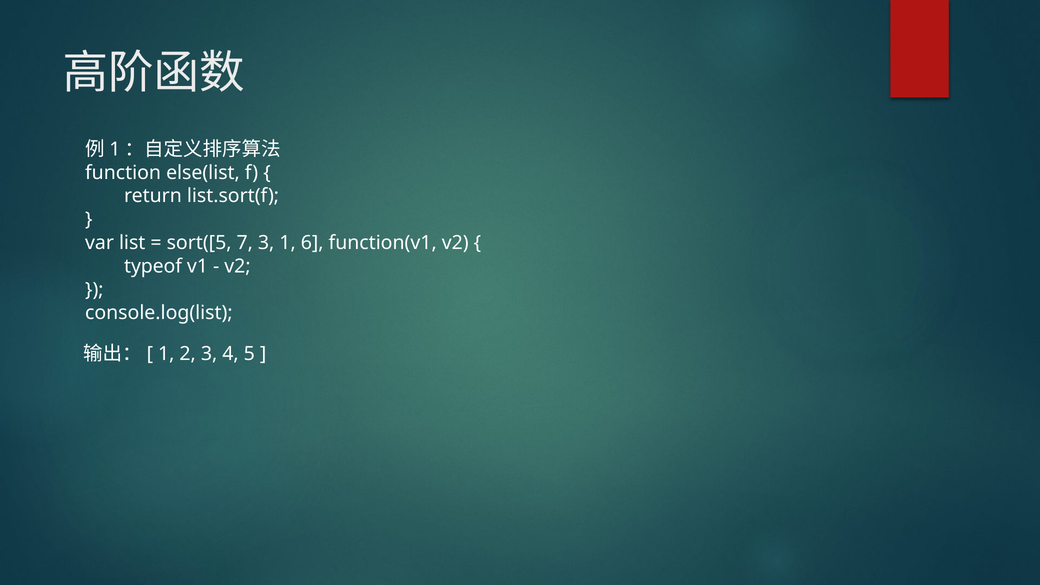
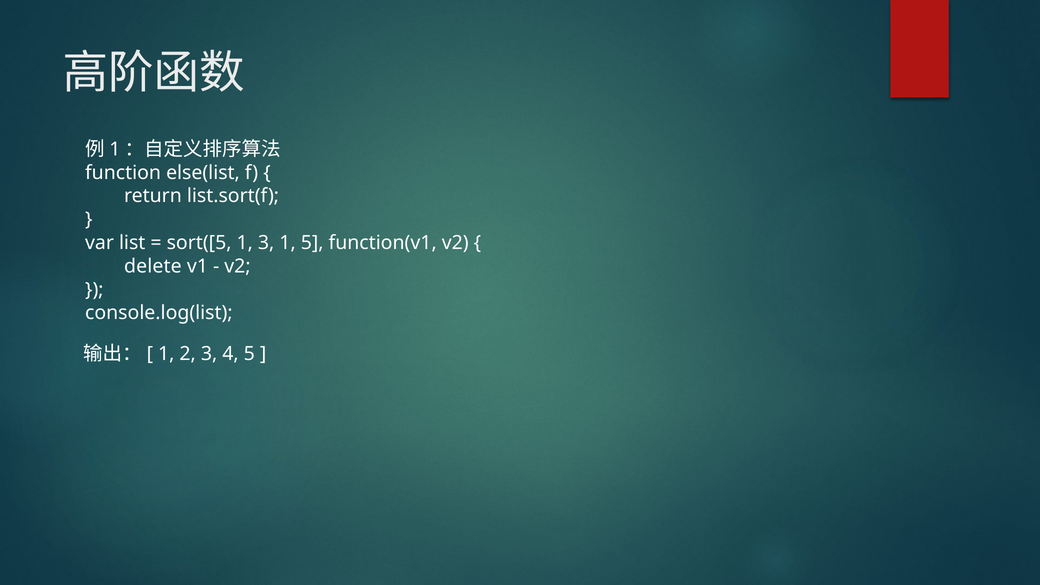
sort([5 7: 7 -> 1 (245, 243)
1 6: 6 -> 5 (312, 243)
typeof: typeof -> delete (153, 266)
